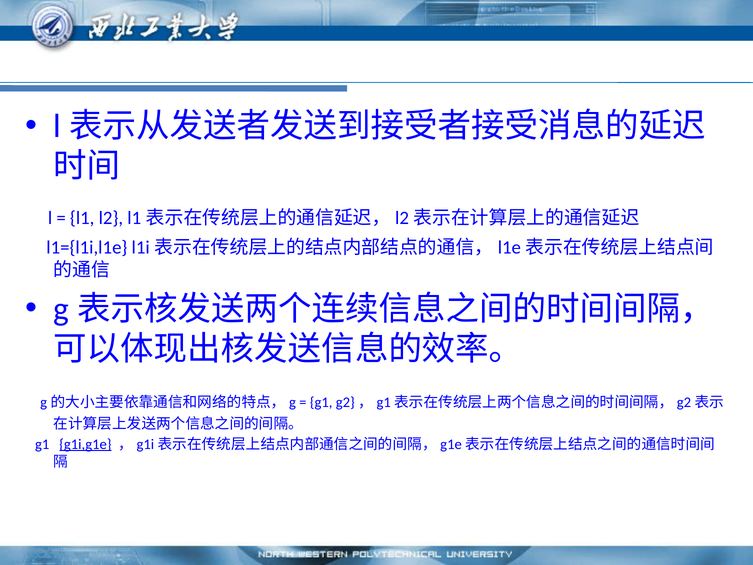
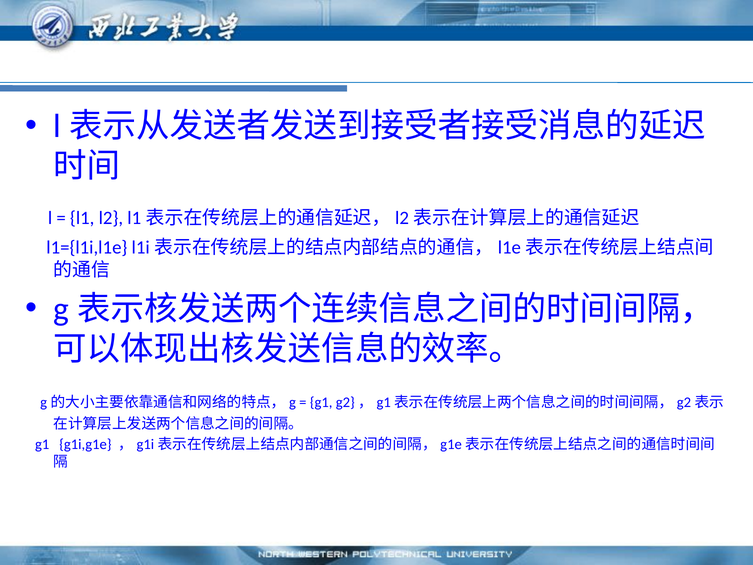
g1i,g1e underline: present -> none (85, 444)
